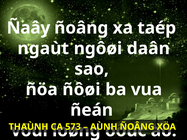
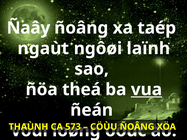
daân: daân -> laïnh (148, 49)
ñôøi: ñôøi -> theá (82, 90)
vua underline: none -> present (146, 90)
AÙNH: AÙNH -> CÖÙU (104, 127)
